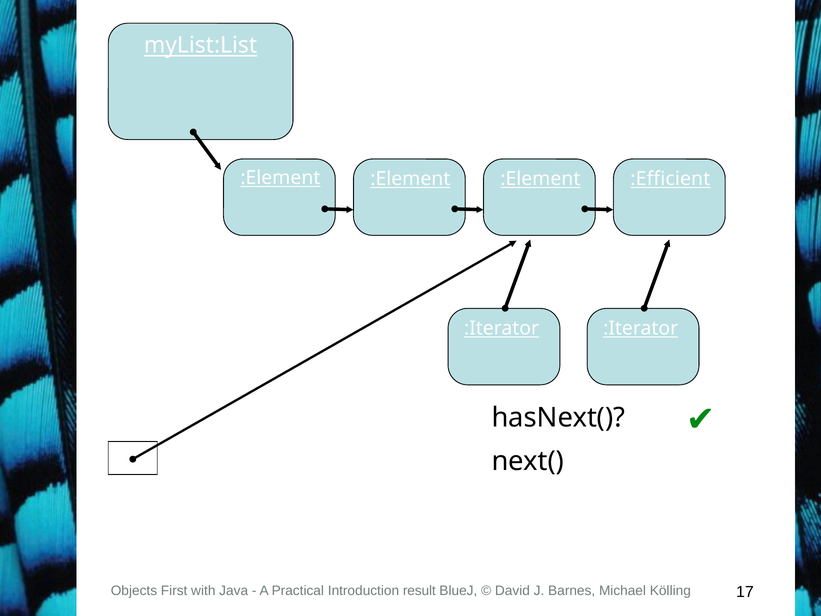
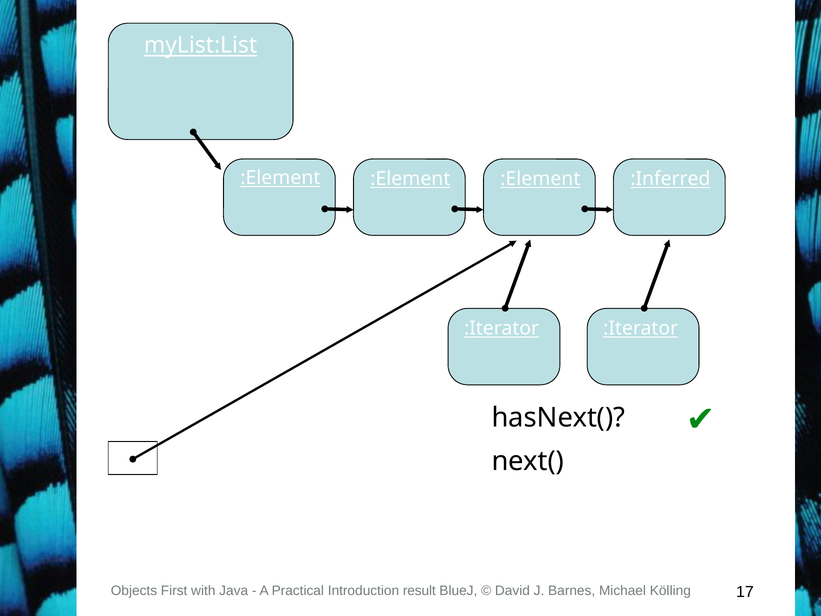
:Efficient: :Efficient -> :Inferred (670, 179)
